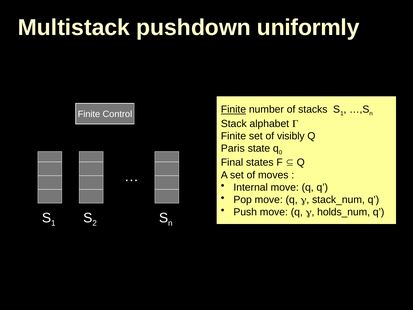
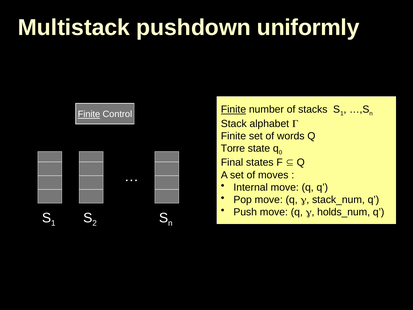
Finite underline: none -> present (89, 114)
visibly: visibly -> words (291, 136)
Paris: Paris -> Torre (233, 148)
